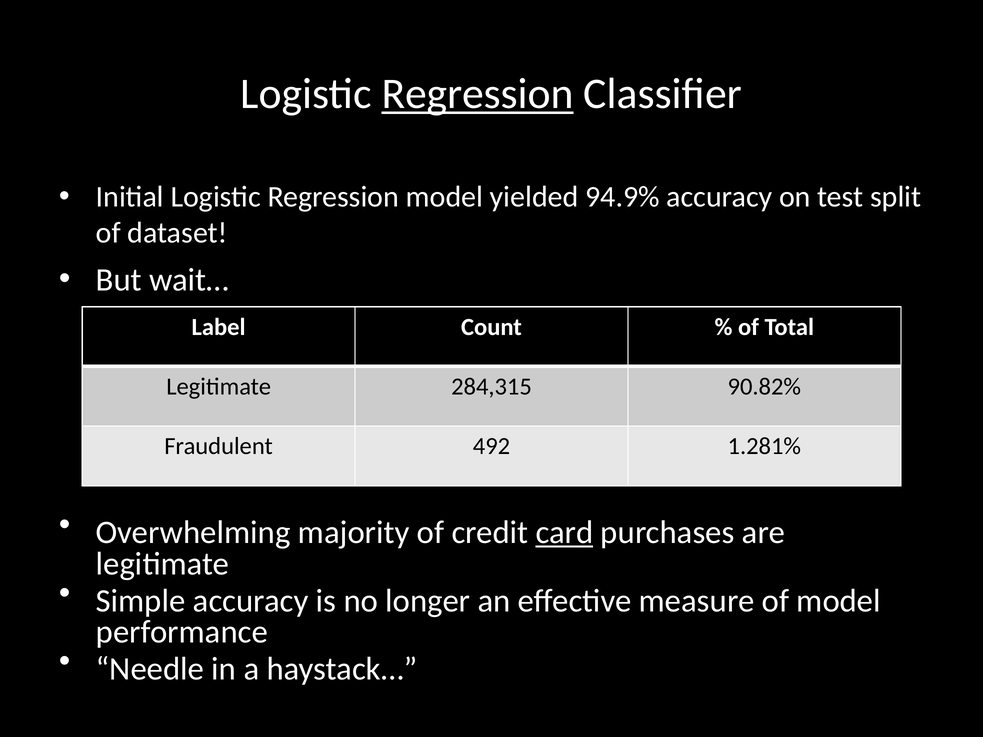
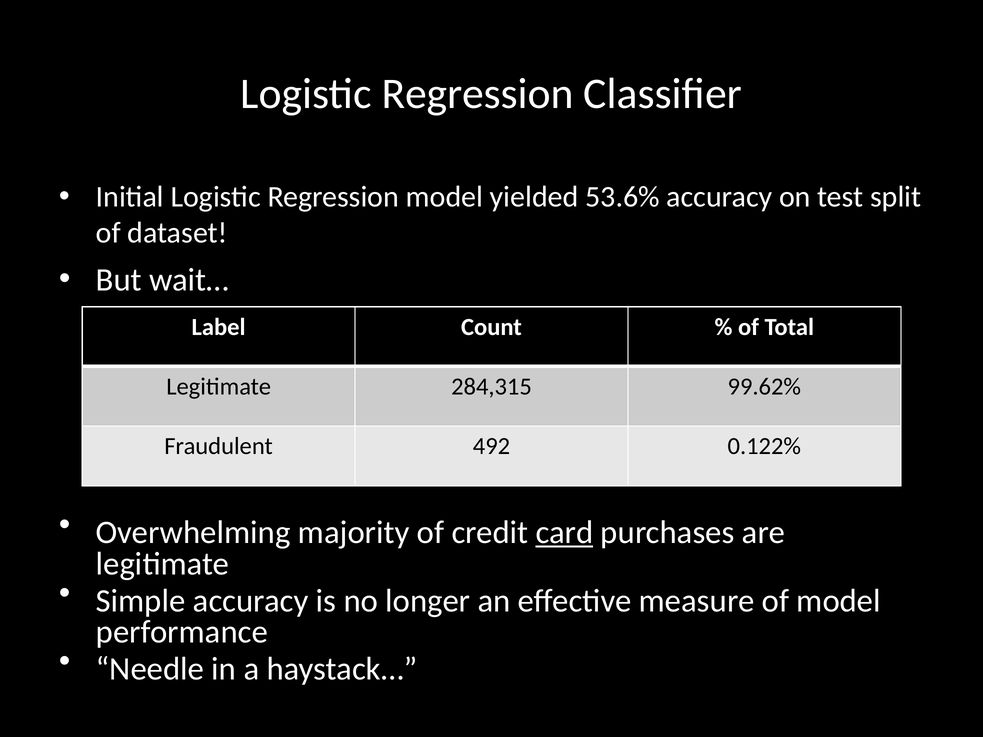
Regression underline: present -> none (478, 94)
94.9%: 94.9% -> 53.6% (622, 197)
90.82%: 90.82% -> 99.62% (764, 387)
1.281%: 1.281% -> 0.122% (764, 446)
